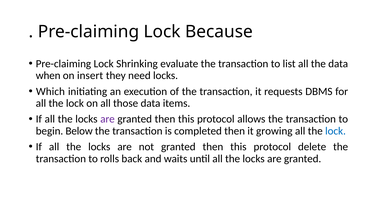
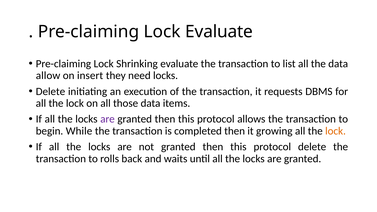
Lock Because: Because -> Evaluate (219, 32)
when: when -> allow (48, 76)
Which: Which -> Delete (50, 91)
Below: Below -> While (79, 131)
lock colour: blue -> orange (336, 131)
